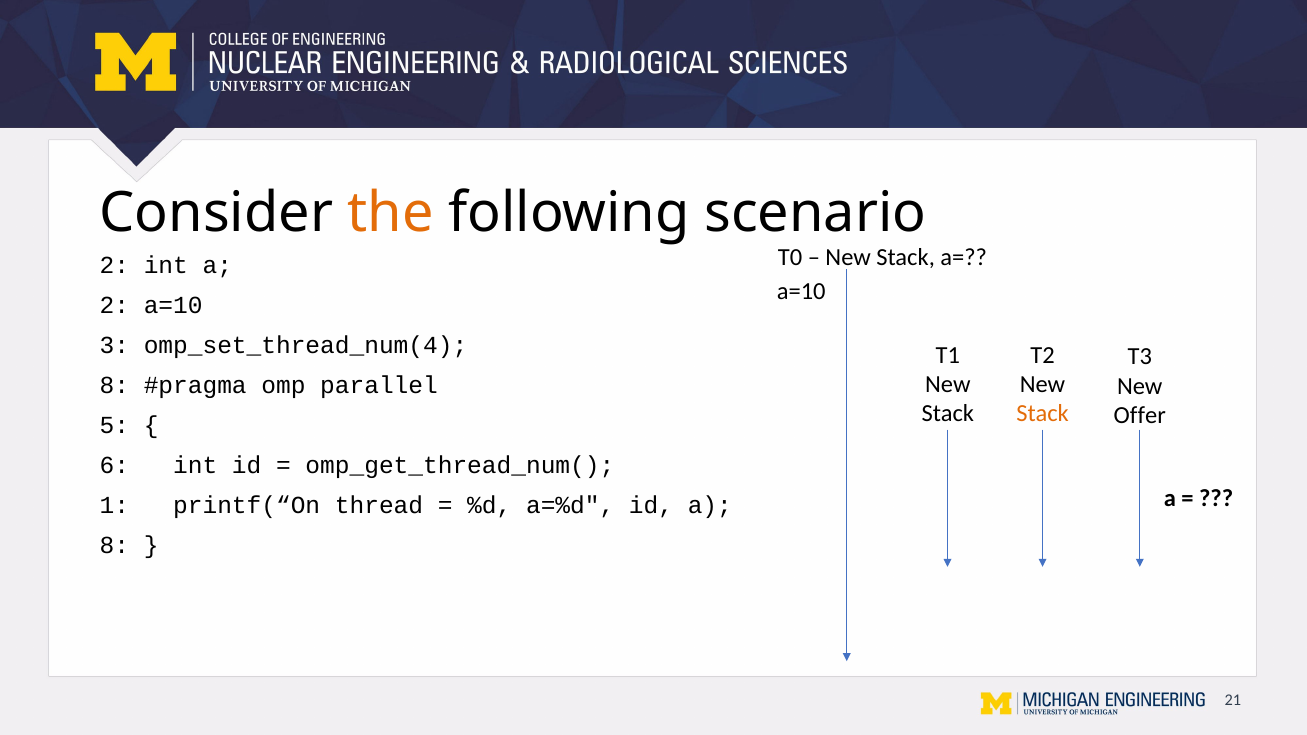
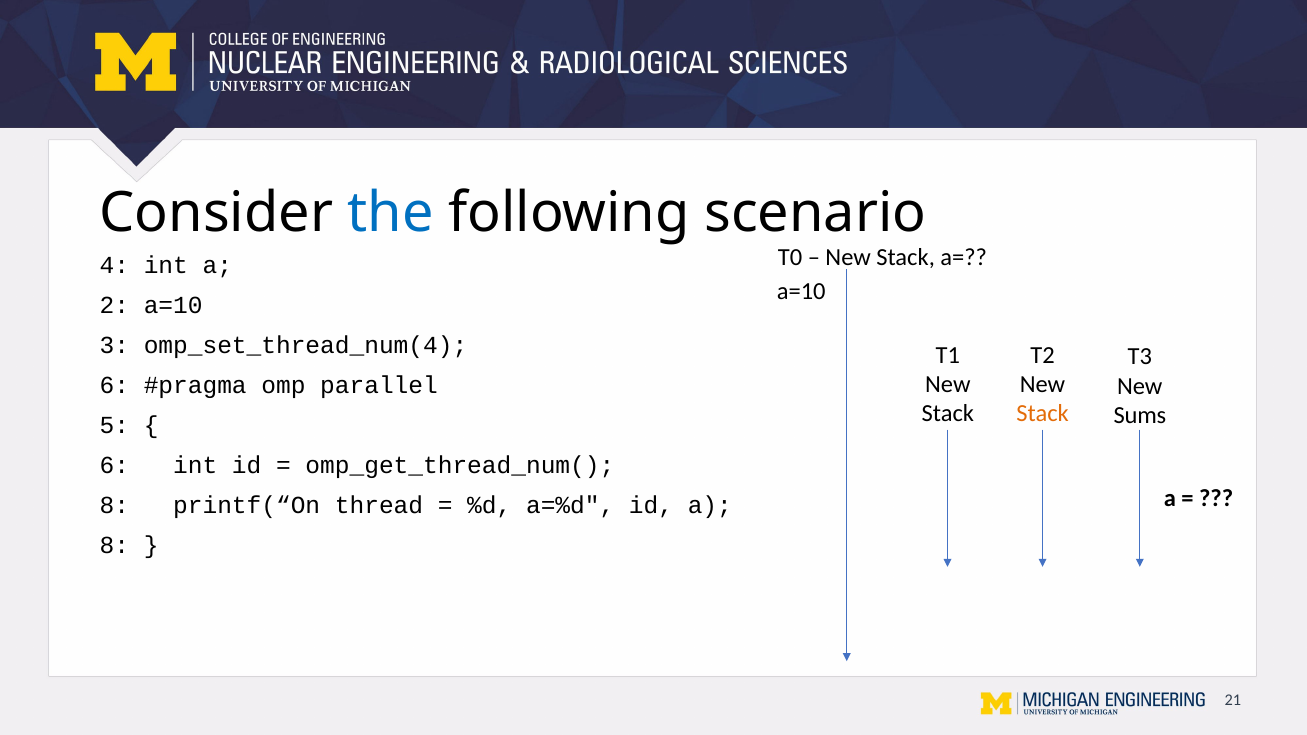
the colour: orange -> blue (391, 213)
2: 2 -> 4 (114, 265)
8: 8 -> 6 (114, 386)
Offer: Offer -> Sums (1140, 416)
1: 1 -> 8 (114, 506)
